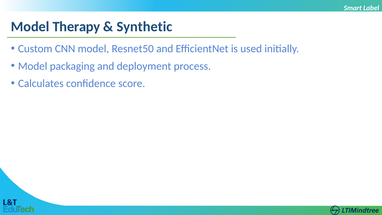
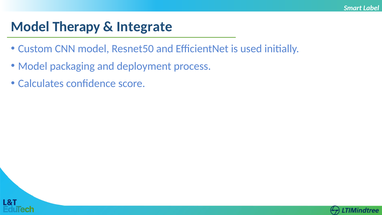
Synthetic: Synthetic -> Integrate (144, 27)
